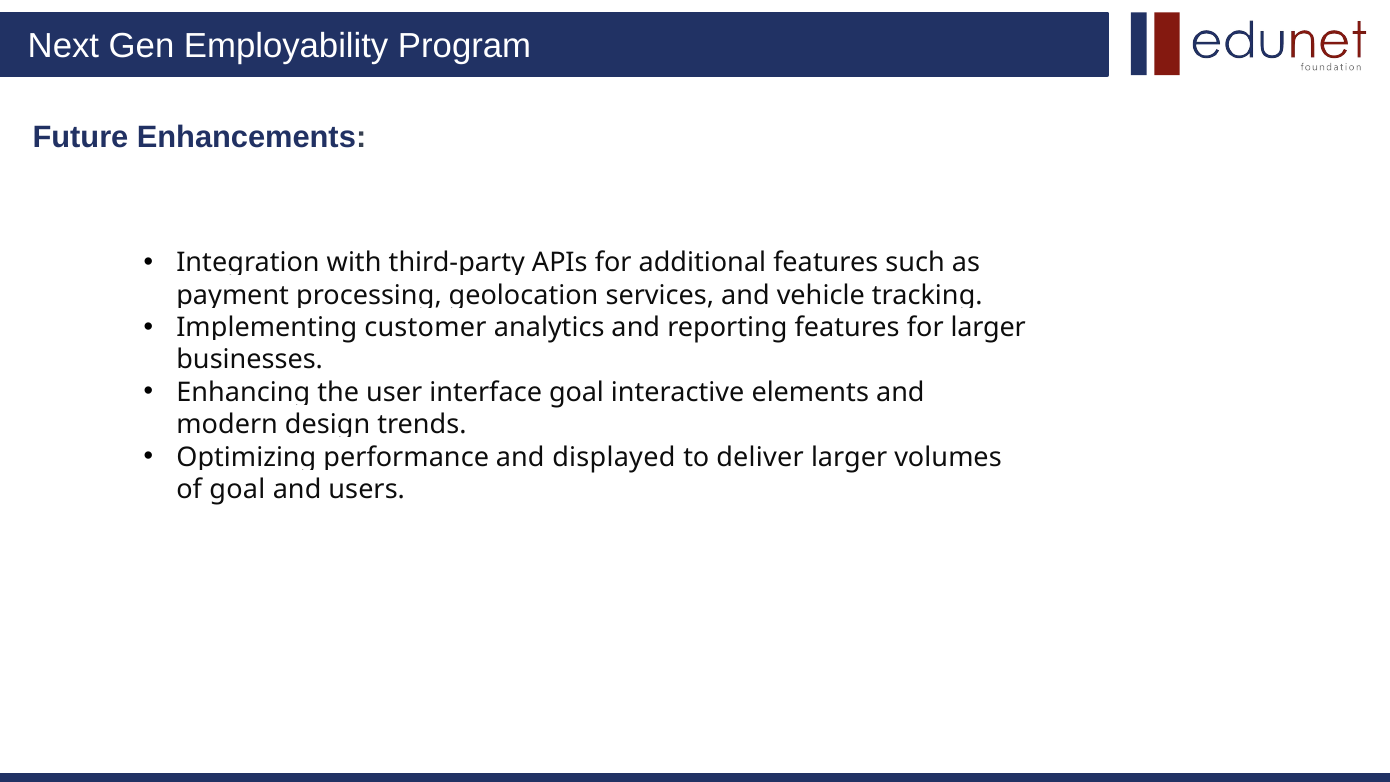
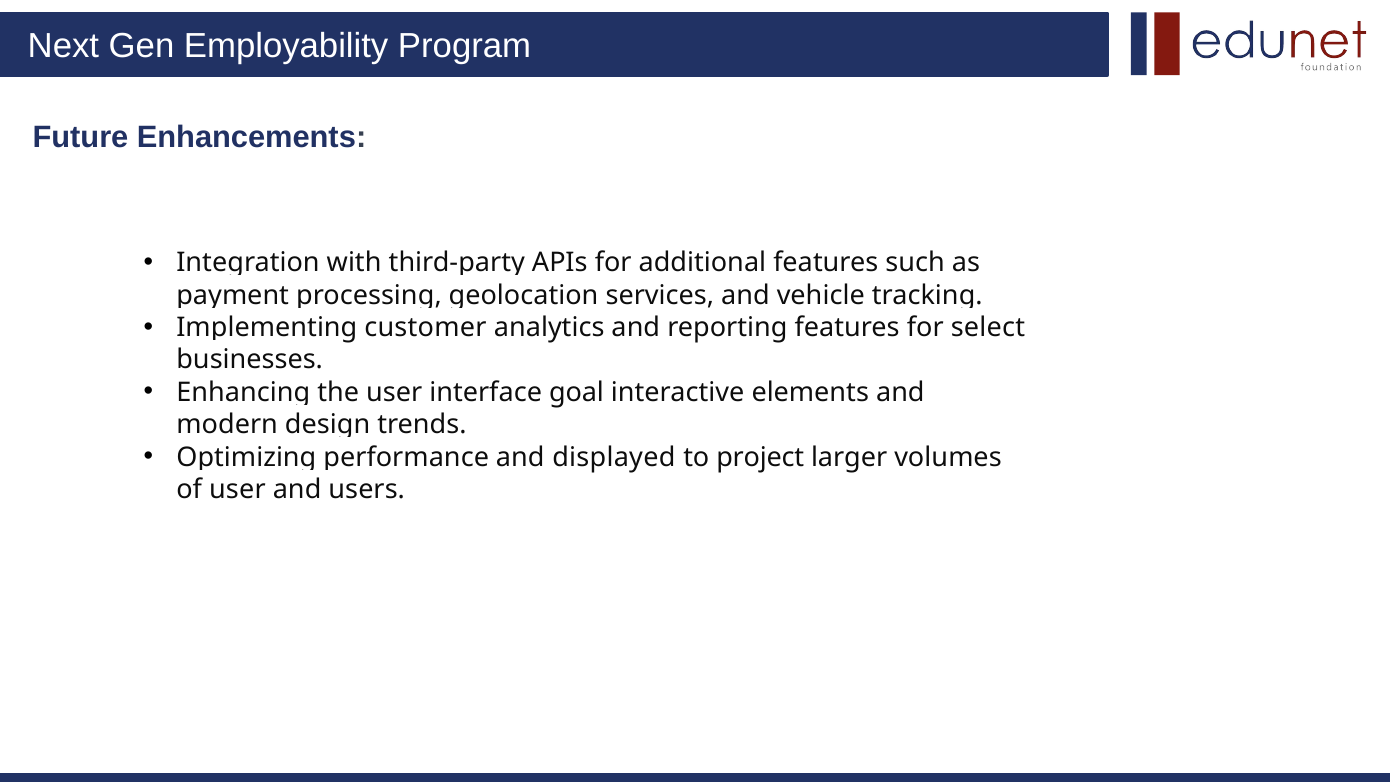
for larger: larger -> select (988, 328)
deliver: deliver -> project (760, 457)
of goal: goal -> user (237, 490)
